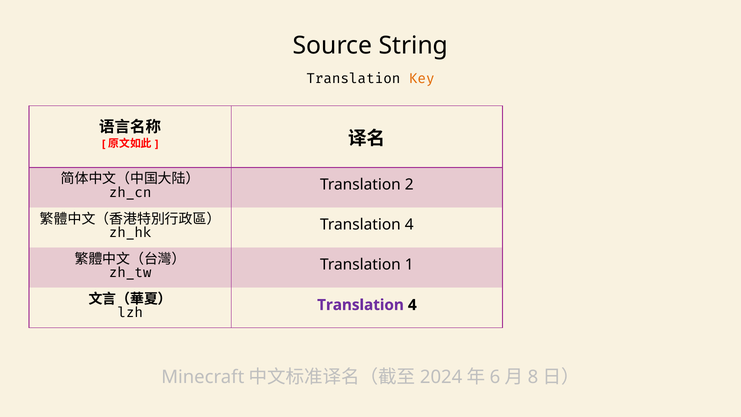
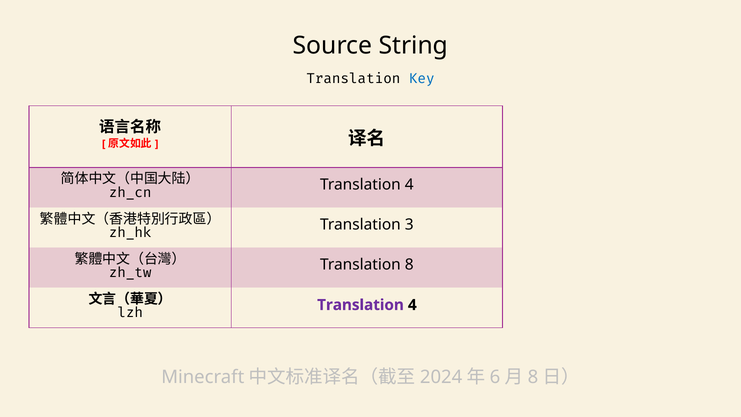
Key colour: orange -> blue (422, 79)
2: 2 -> 4 (409, 185)
4: 4 -> 3 (409, 225)
Translation 1: 1 -> 8 (409, 265)
